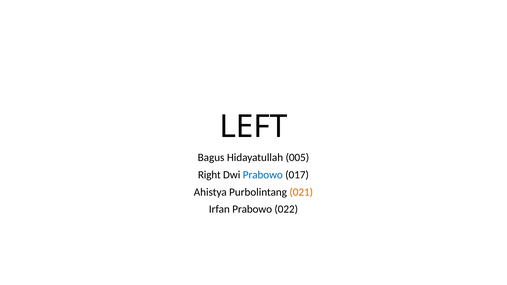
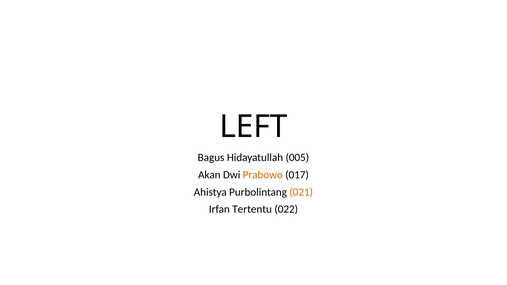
Right: Right -> Akan (209, 175)
Prabowo colour: blue -> orange (263, 175)
Irfan Prabowo: Prabowo -> Tertentu (252, 209)
